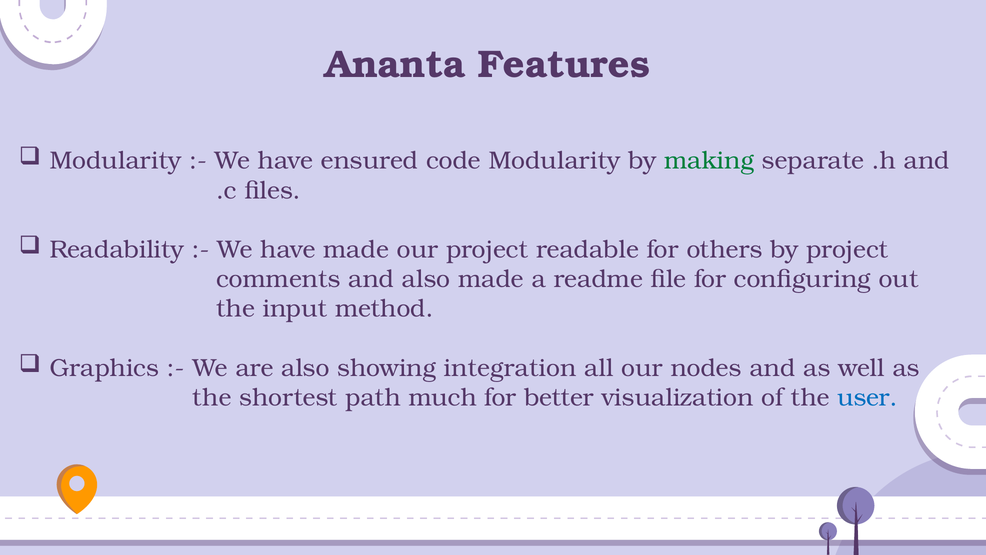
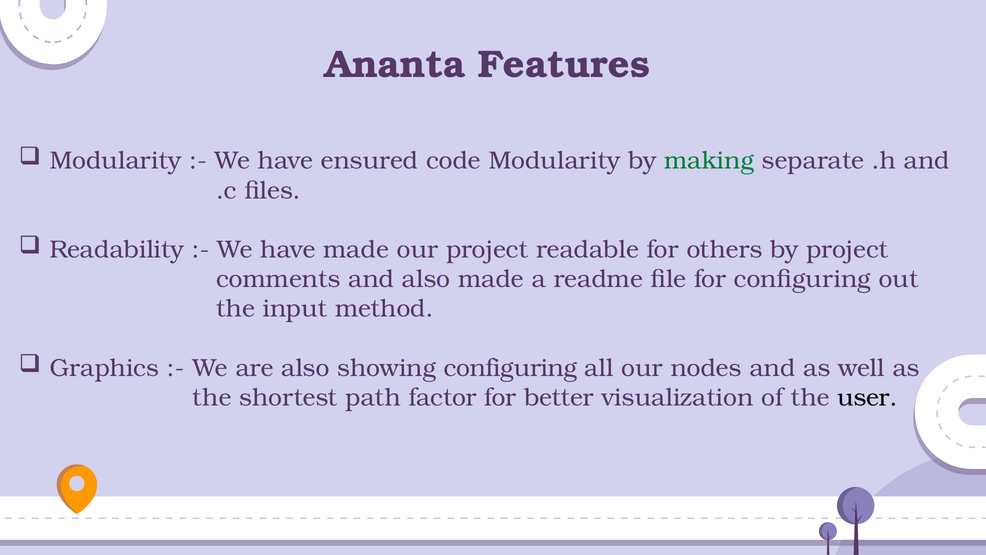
showing integration: integration -> configuring (510, 368)
much: much -> factor (443, 397)
user colour: blue -> black (867, 397)
